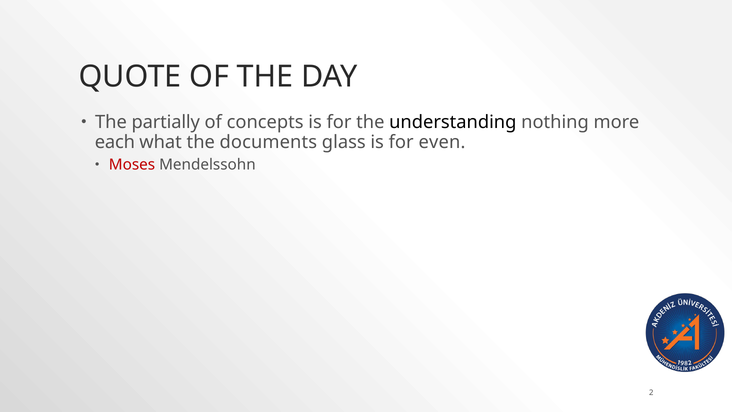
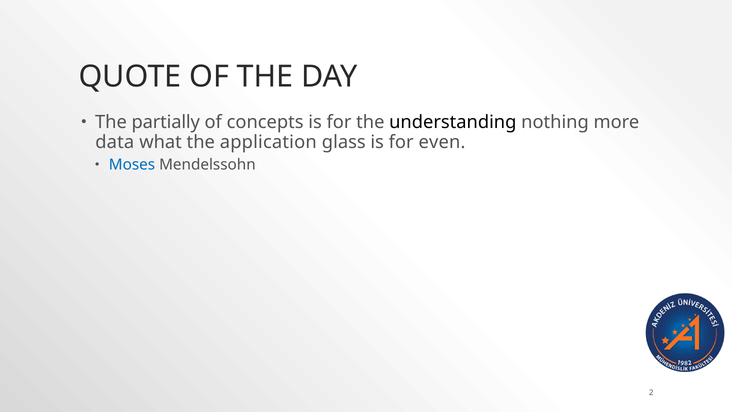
each: each -> data (115, 142)
documents: documents -> application (268, 142)
Moses colour: red -> blue (132, 165)
